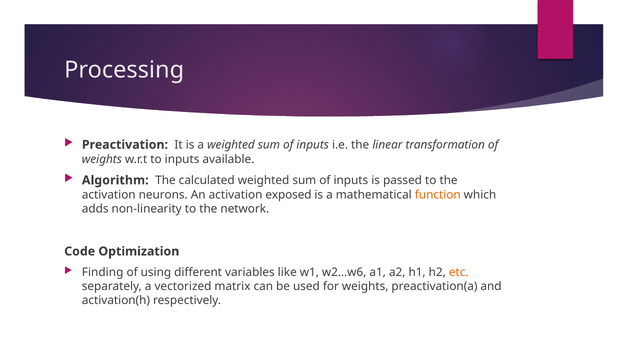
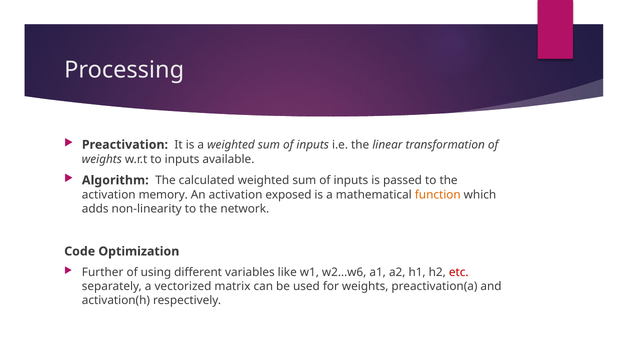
neurons: neurons -> memory (163, 195)
Finding: Finding -> Further (103, 273)
etc colour: orange -> red (459, 273)
